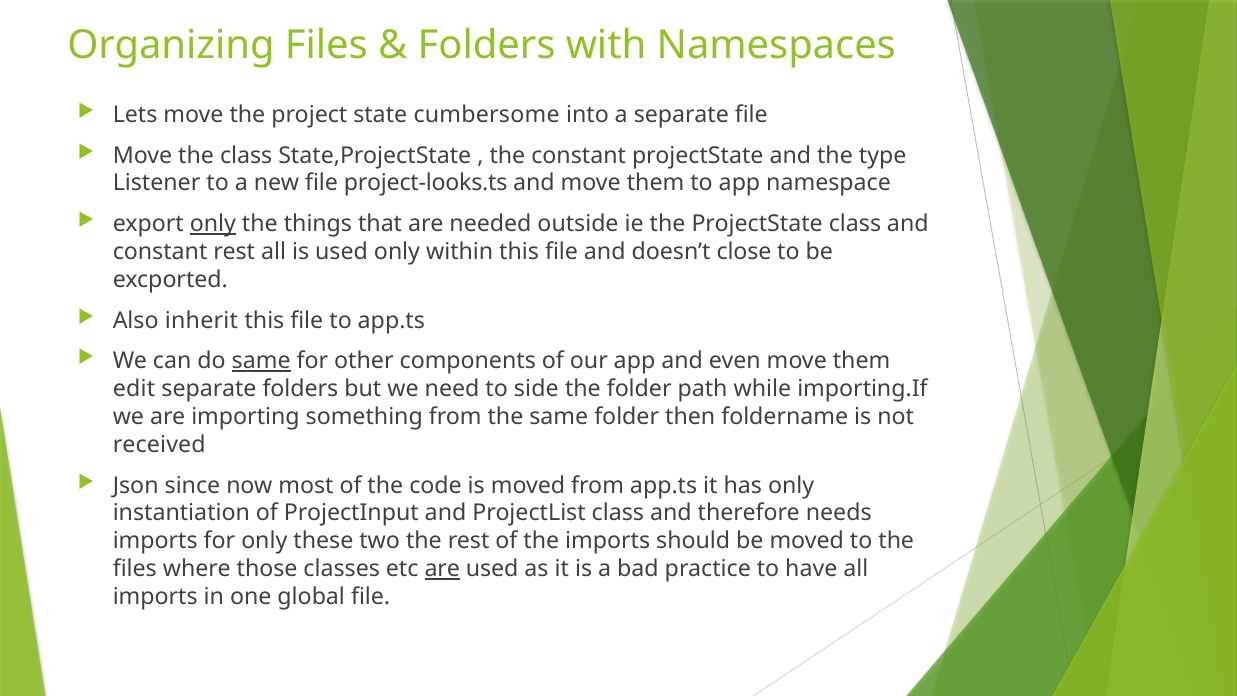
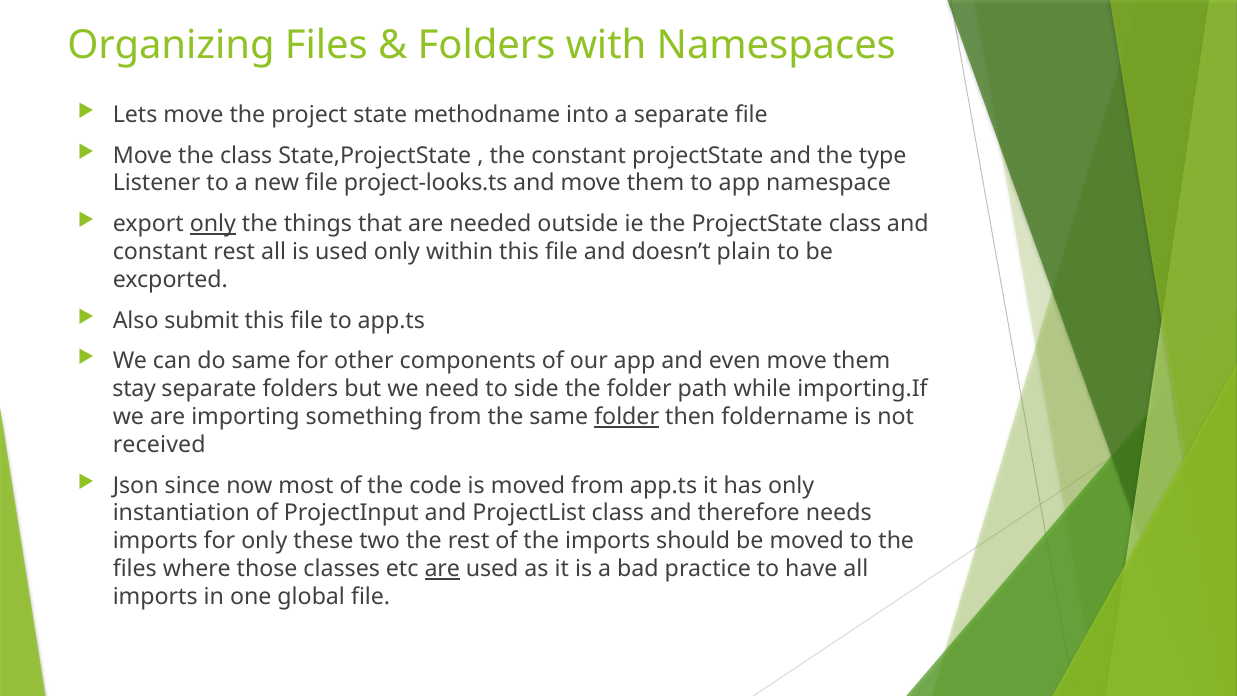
cumbersome: cumbersome -> methodname (487, 115)
close: close -> plain (744, 252)
inherit: inherit -> submit (202, 320)
same underline: present -> none (261, 361)
edit: edit -> stay (134, 389)
folder underline: none -> present (627, 417)
